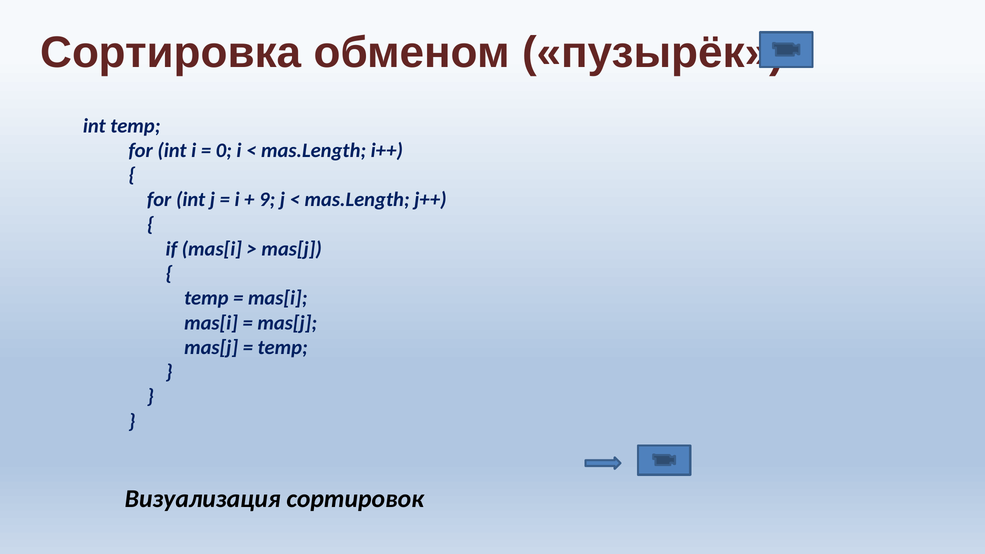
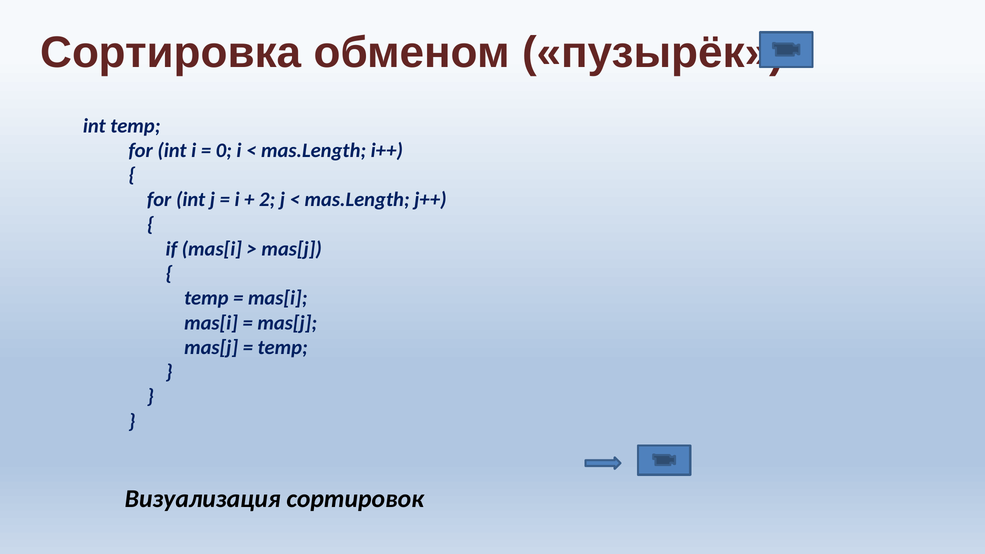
9: 9 -> 2 (267, 200)
